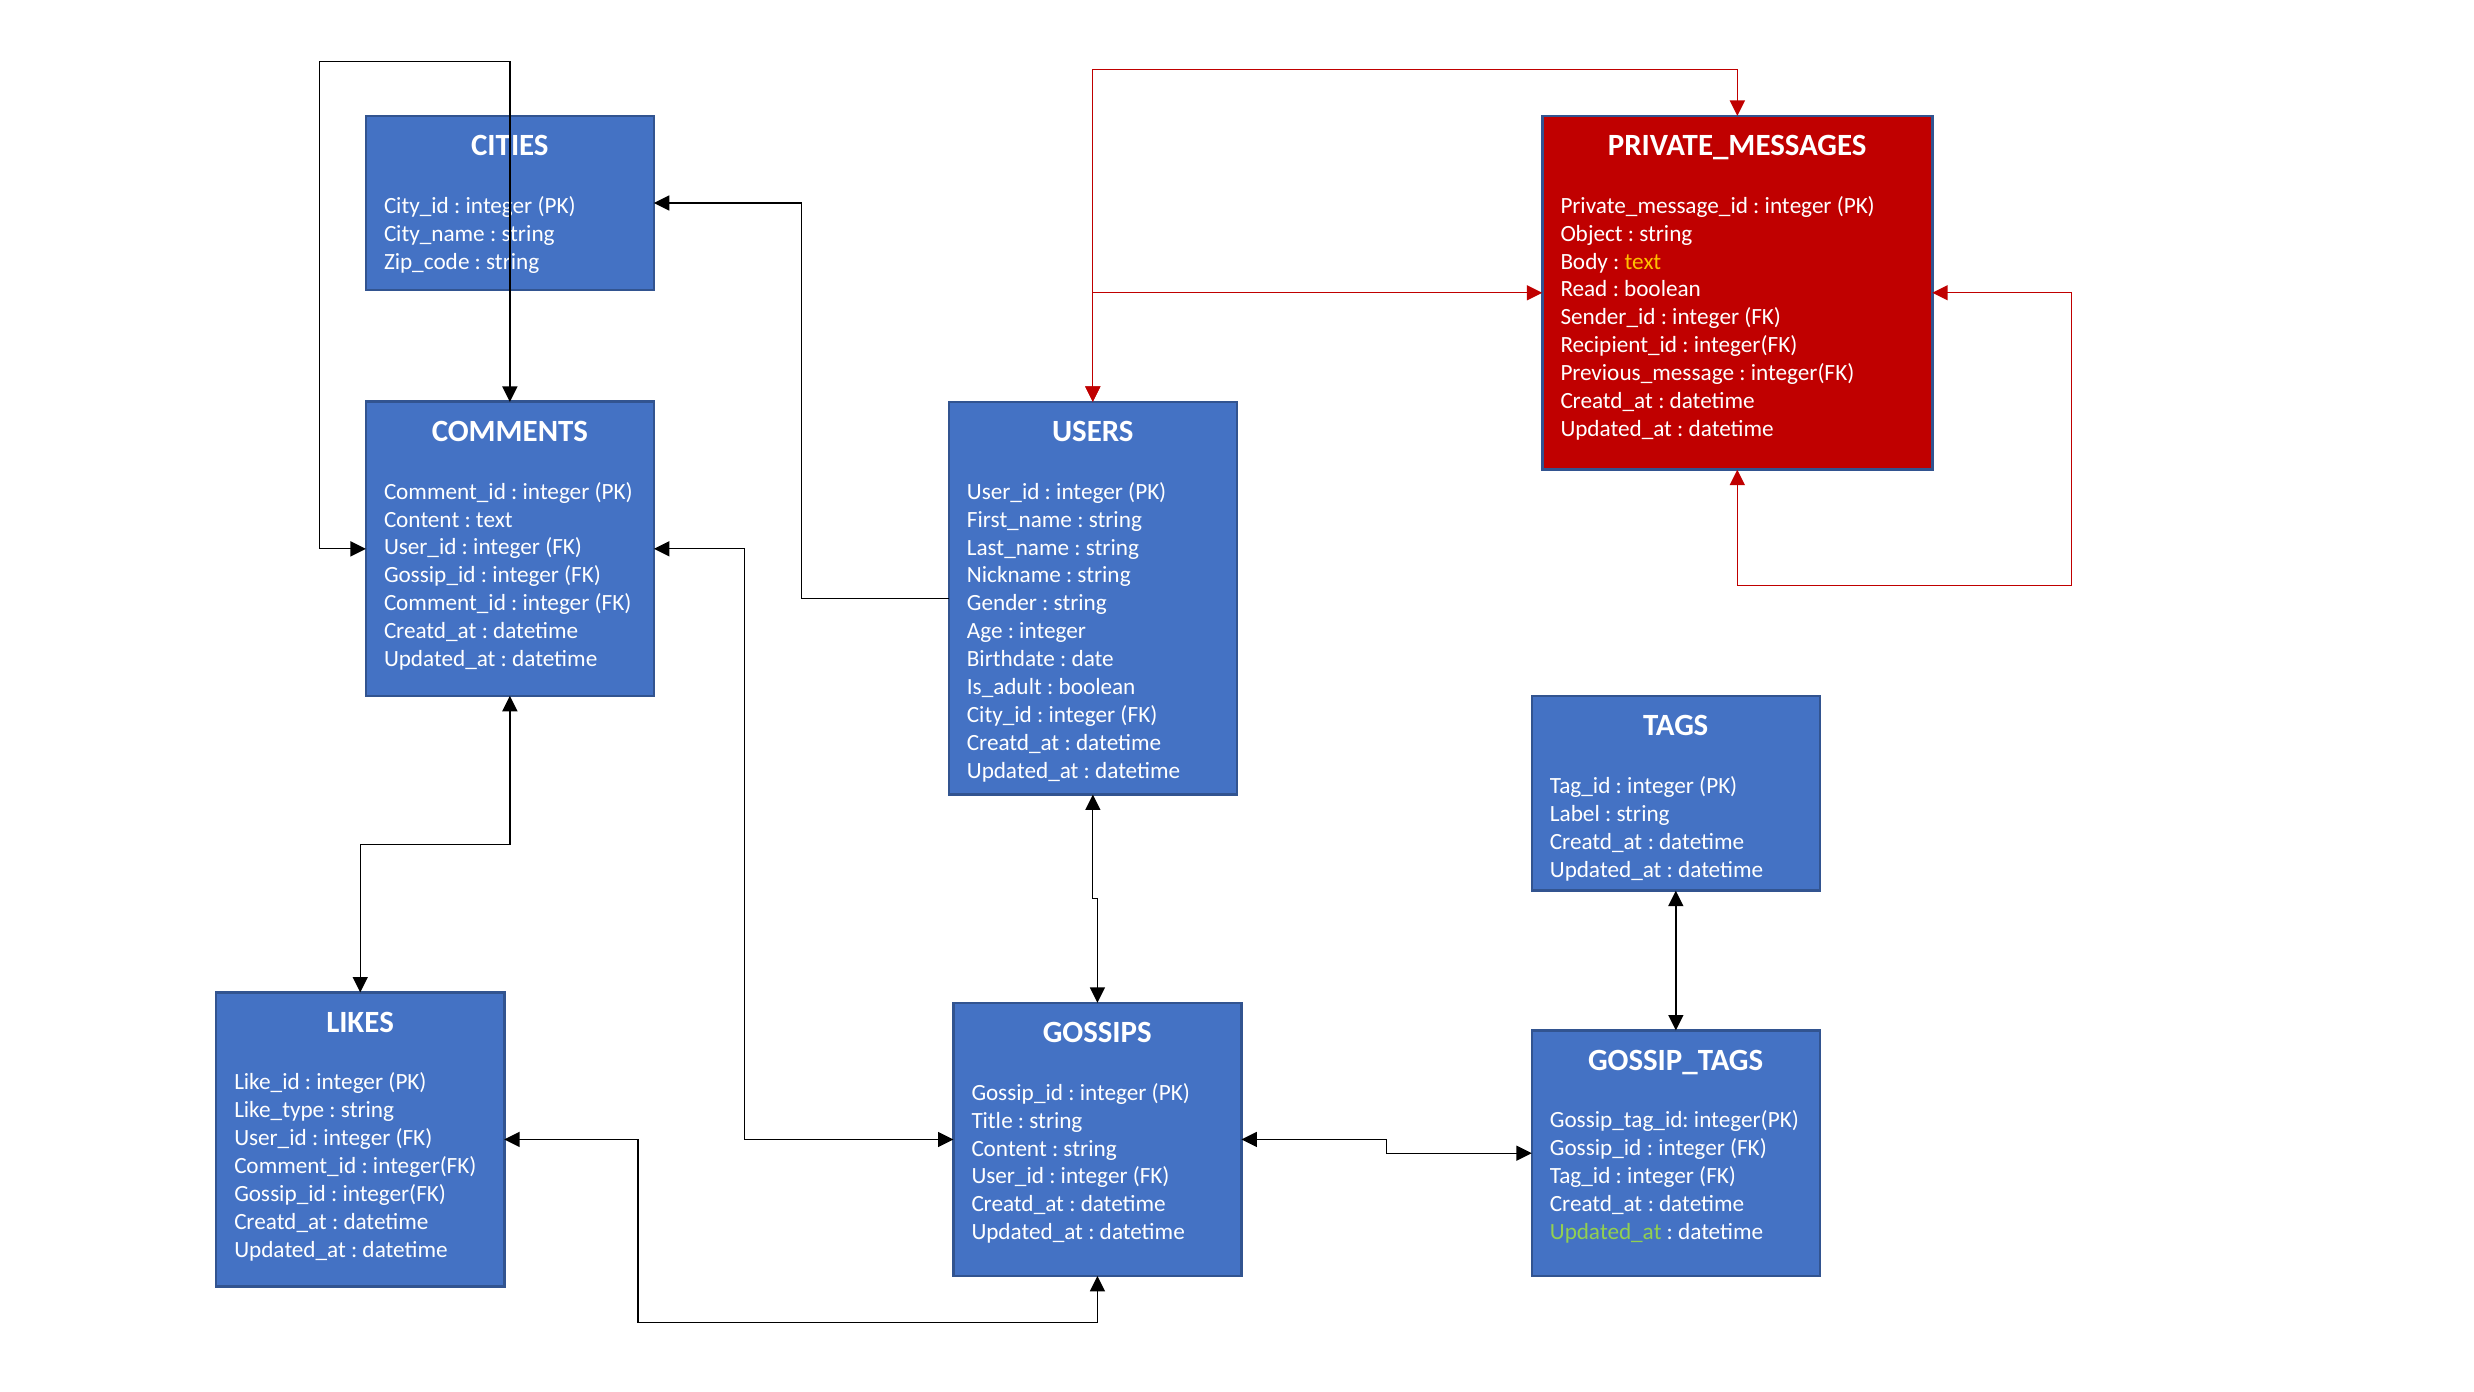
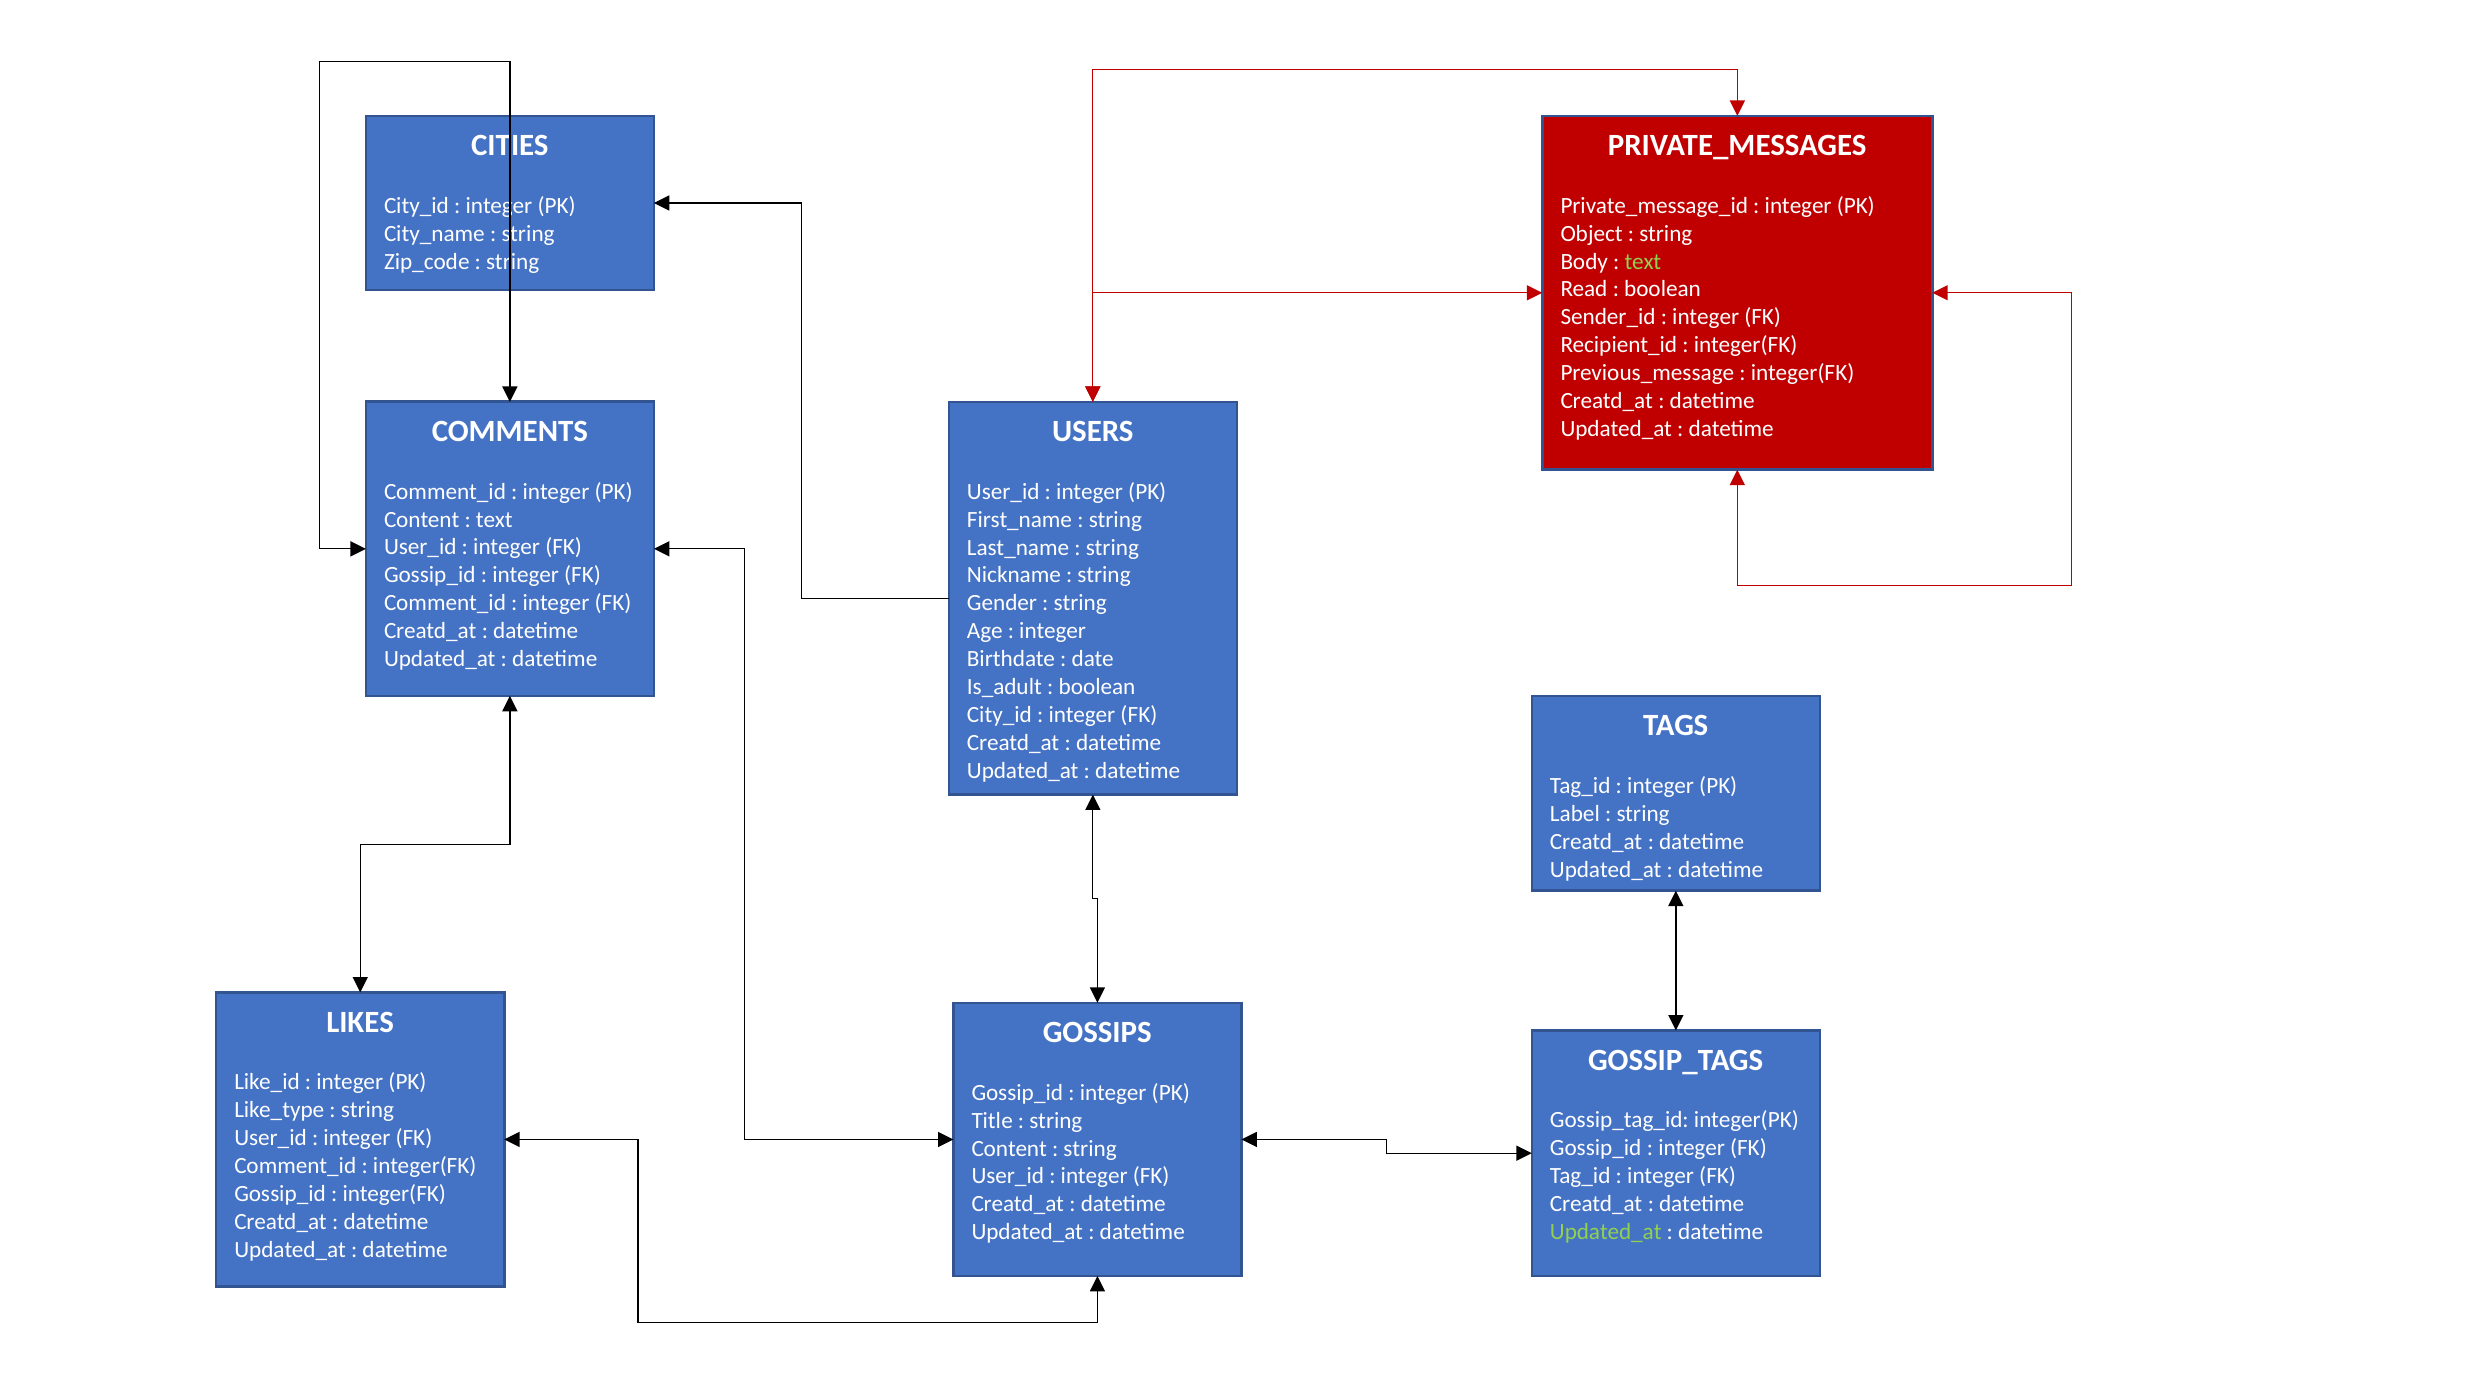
text colour: yellow -> light green (1643, 261)
